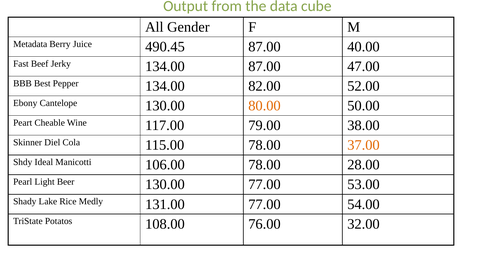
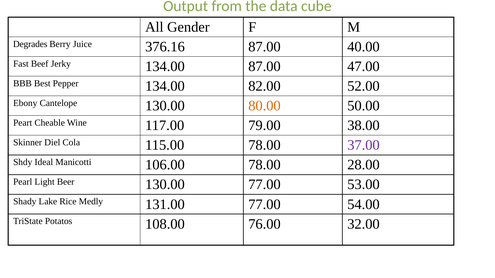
Metadata: Metadata -> Degrades (30, 44)
490.45: 490.45 -> 376.16 (165, 47)
37.00 colour: orange -> purple (363, 145)
